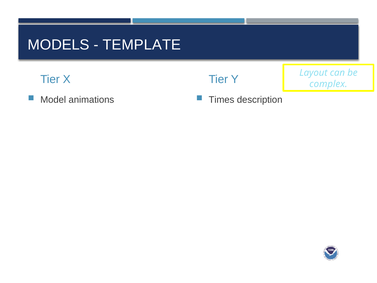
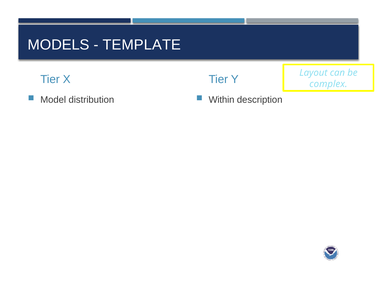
animations: animations -> distribution (91, 100)
Times: Times -> Within (222, 100)
